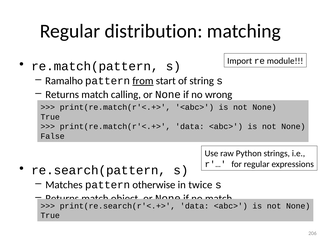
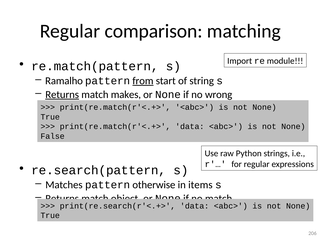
distribution: distribution -> comparison (154, 31)
Returns underline: none -> present (62, 94)
calling: calling -> makes (126, 94)
twice: twice -> items (200, 185)
